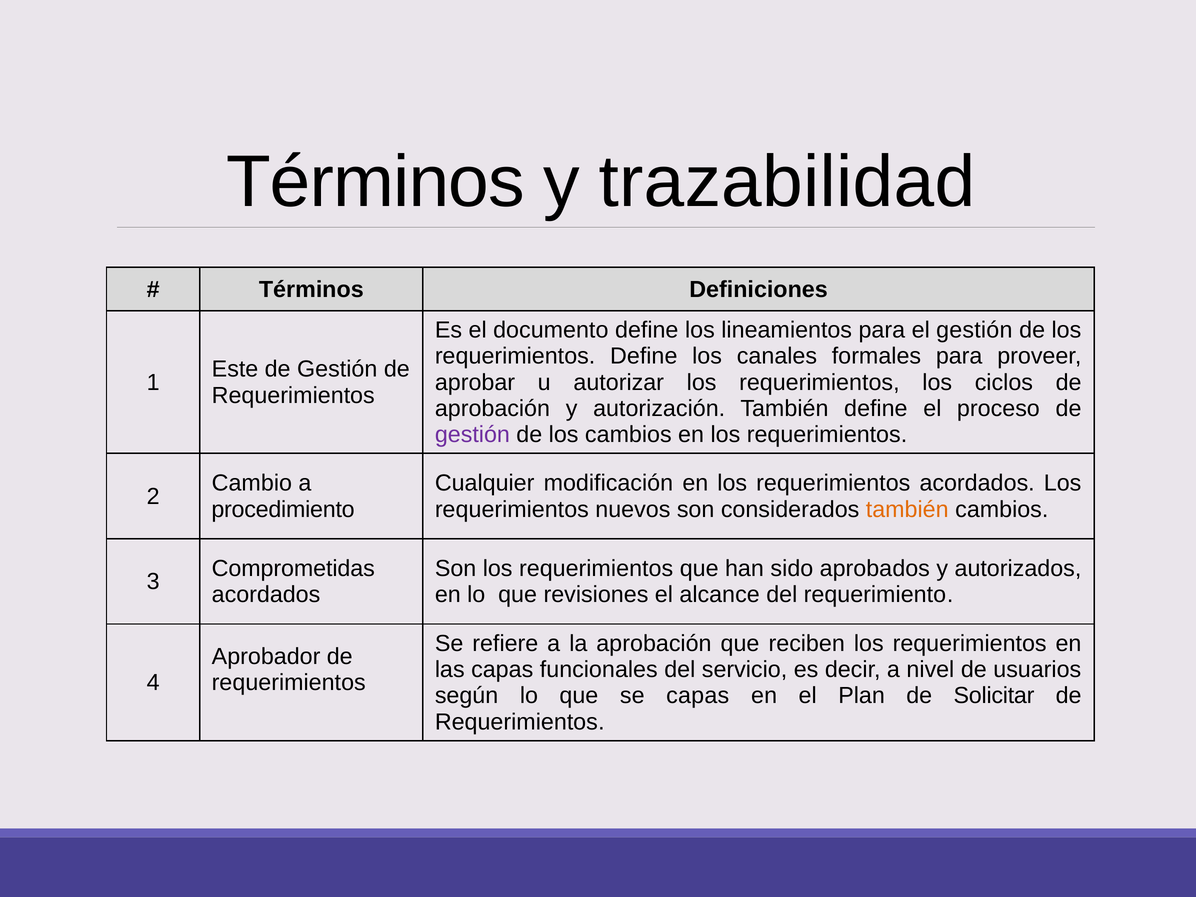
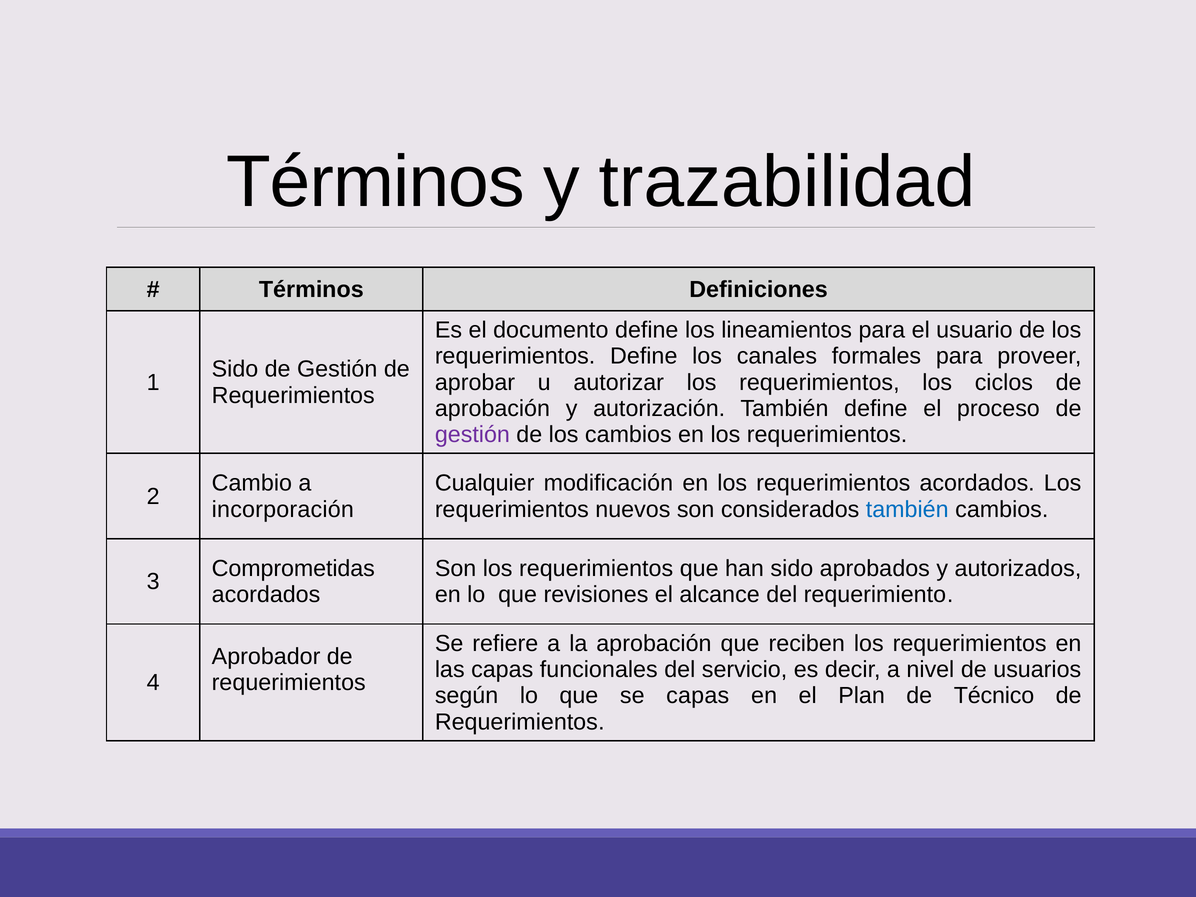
el gestión: gestión -> usuario (974, 330)
Este: Este -> Sido (235, 369)
procedimiento: procedimiento -> incorporación (283, 509)
también colour: orange -> blue (907, 509)
Solicitar: Solicitar -> Técnico (994, 696)
